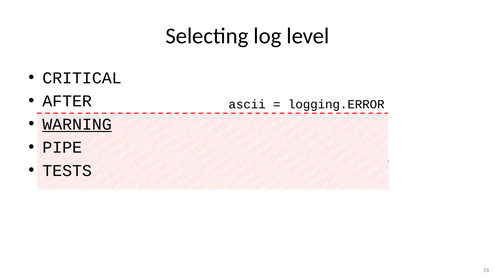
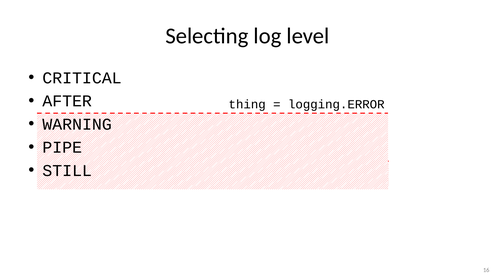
ascii: ascii -> thing (247, 104)
WARNING underline: present -> none (77, 124)
TESTS: TESTS -> STILL (67, 170)
